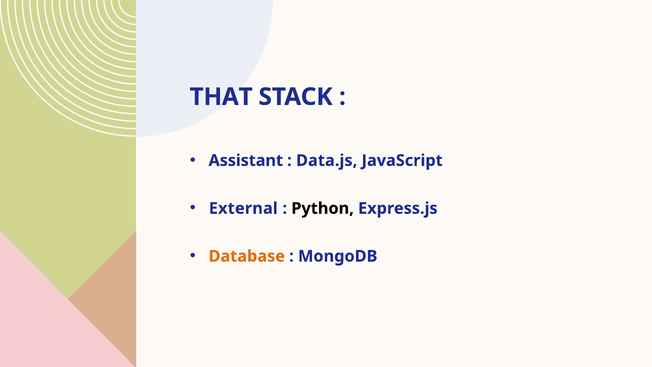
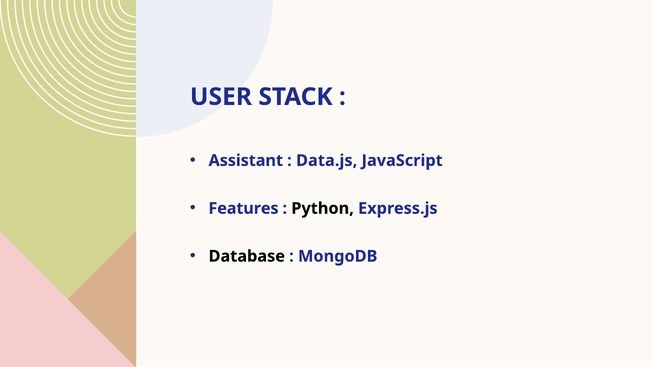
THAT: THAT -> USER (221, 97)
External: External -> Features (243, 208)
Database colour: orange -> black (247, 256)
